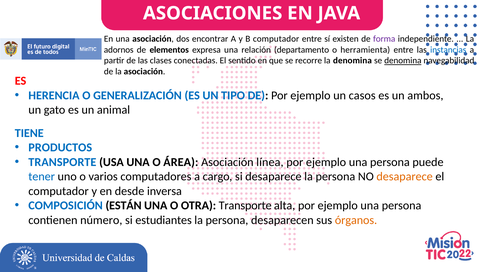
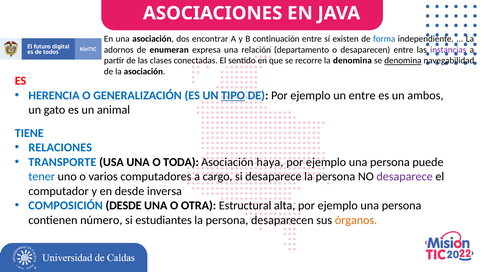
B computador: computador -> continuación (276, 39)
forma colour: purple -> blue (384, 39)
elementos: elementos -> enumeran (169, 50)
o herramienta: herramienta -> desaparecen (365, 50)
instancias colour: blue -> purple (448, 50)
TIPO underline: none -> present (233, 95)
un casos: casos -> entre (362, 95)
PRODUCTOS: PRODUCTOS -> RELACIONES (60, 148)
ÁREA: ÁREA -> TODA (181, 162)
línea: línea -> haya (270, 162)
desaparece colour: orange -> purple (405, 177)
COMPOSICIÓN ESTÁN: ESTÁN -> DESDE (124, 206)
OTRA Transporte: Transporte -> Estructural (245, 206)
